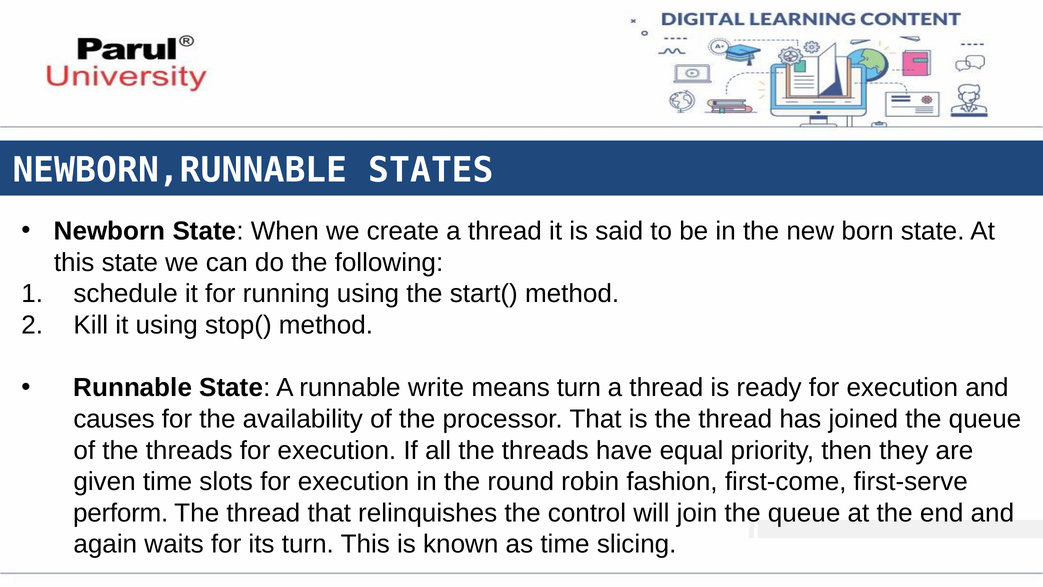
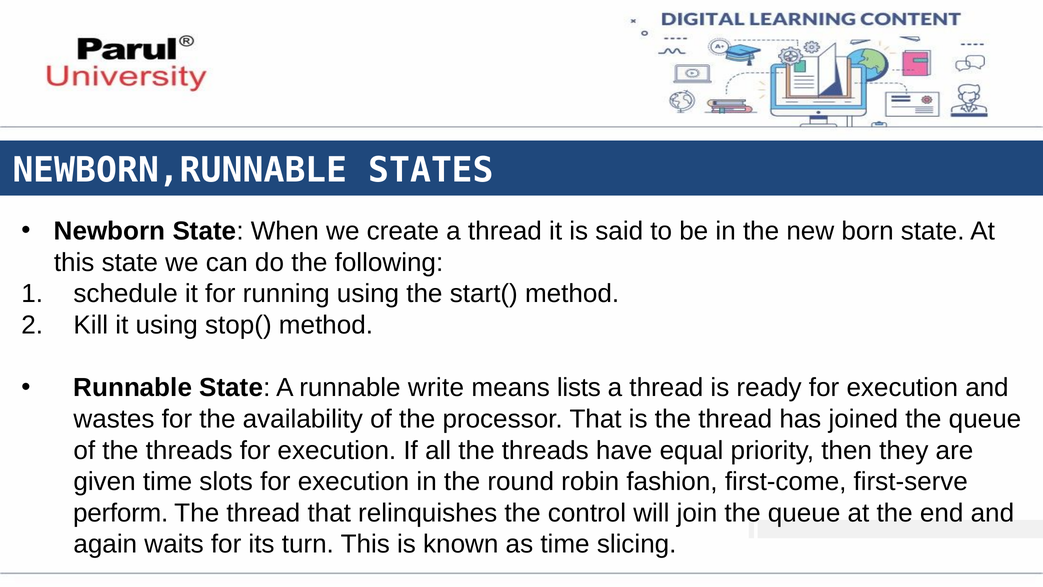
means turn: turn -> lists (579, 388)
causes: causes -> wastes (114, 419)
